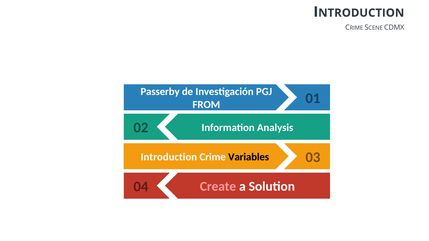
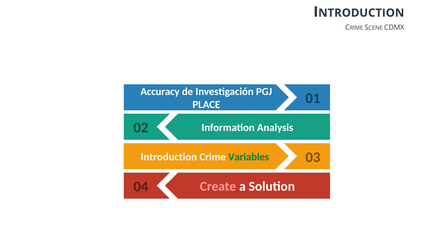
Passerby: Passerby -> Accuracy (160, 92)
FROM: FROM -> PLACE (206, 105)
Variables colour: black -> green (249, 157)
